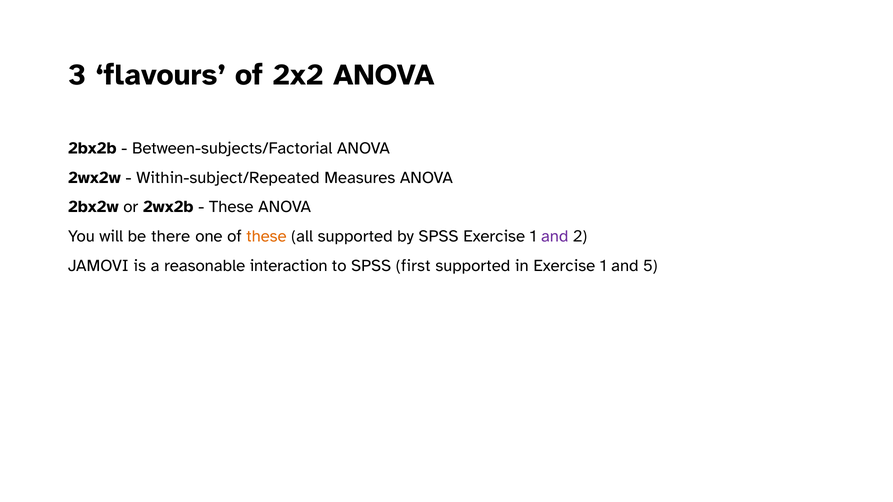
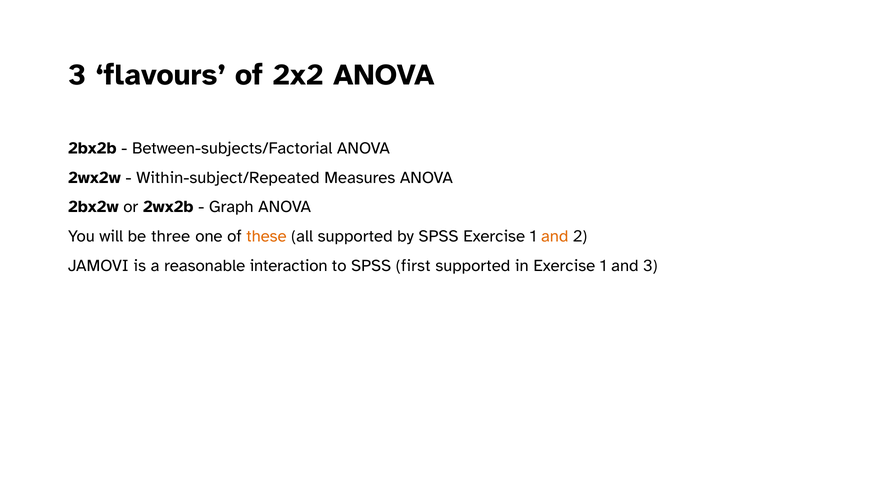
These: These -> Graph (231, 207)
there: there -> three (171, 236)
and colour: purple -> orange (555, 236)
and 5: 5 -> 3 (650, 266)
